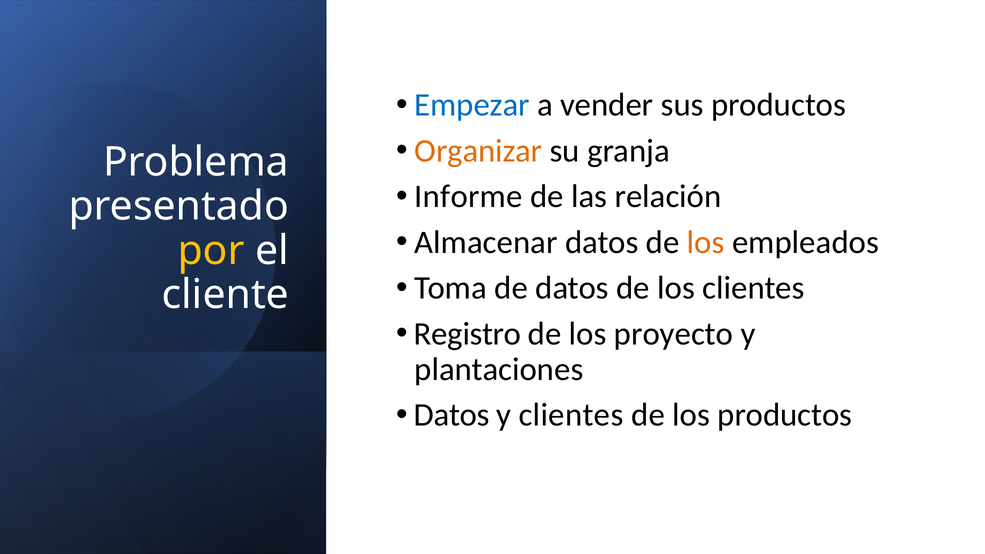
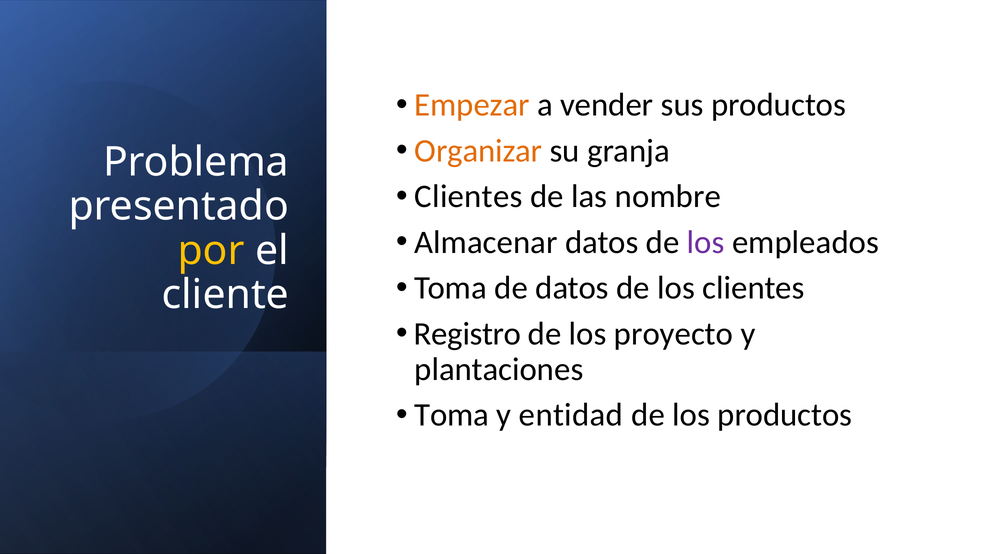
Empezar colour: blue -> orange (472, 105)
Informe: Informe -> Clientes (468, 197)
relación: relación -> nombre (668, 197)
los colour: orange -> purple (706, 242)
Datos: Datos -> Toma (452, 415)
y clientes: clientes -> entidad (571, 415)
